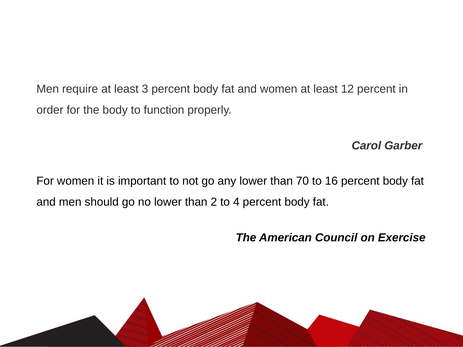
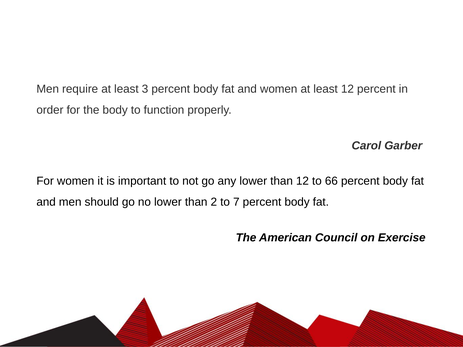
than 70: 70 -> 12 (302, 181)
16: 16 -> 66 (331, 181)
4: 4 -> 7 (236, 202)
